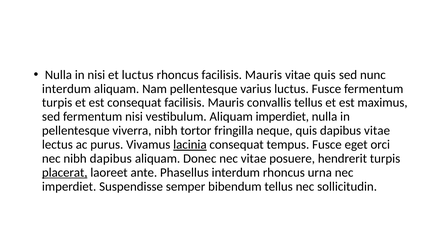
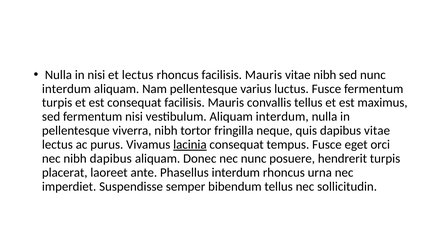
et luctus: luctus -> lectus (138, 75)
vitae quis: quis -> nibh (325, 75)
Aliquam imperdiet: imperdiet -> interdum (282, 117)
nec vitae: vitae -> nunc (254, 158)
placerat underline: present -> none (65, 172)
